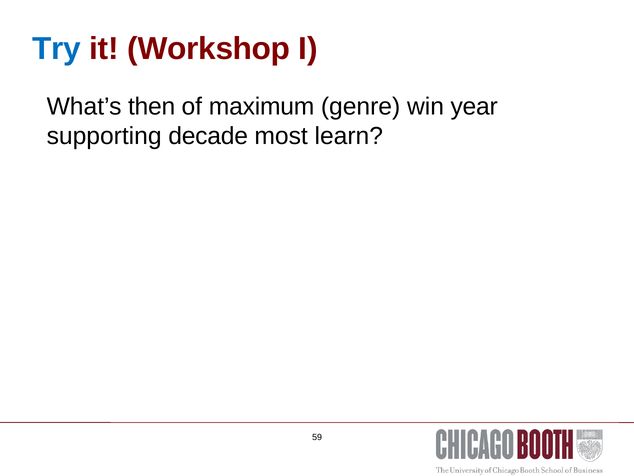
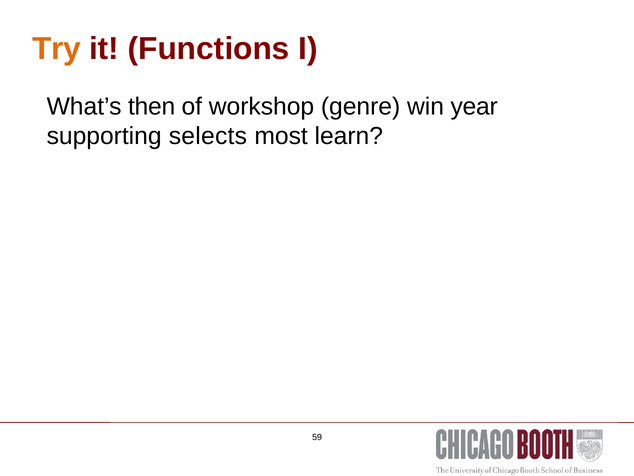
Try colour: blue -> orange (57, 49)
Workshop: Workshop -> Functions (209, 49)
maximum: maximum -> workshop (261, 107)
decade: decade -> selects (208, 136)
